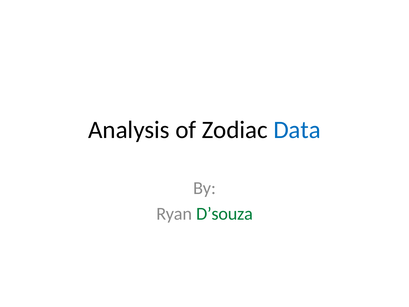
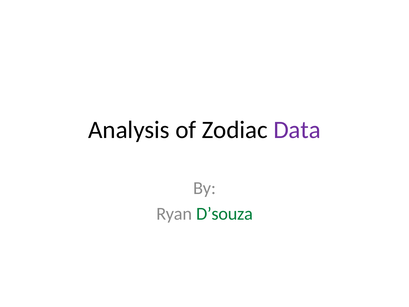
Data colour: blue -> purple (297, 130)
